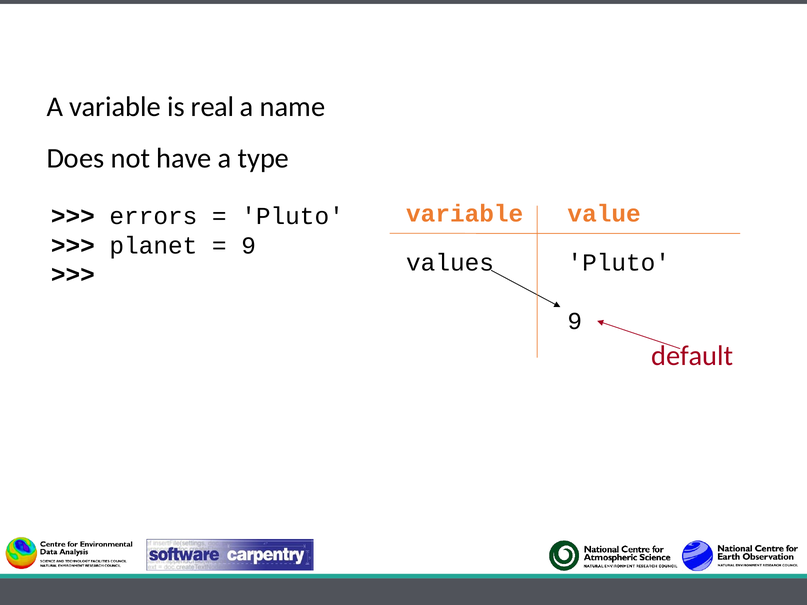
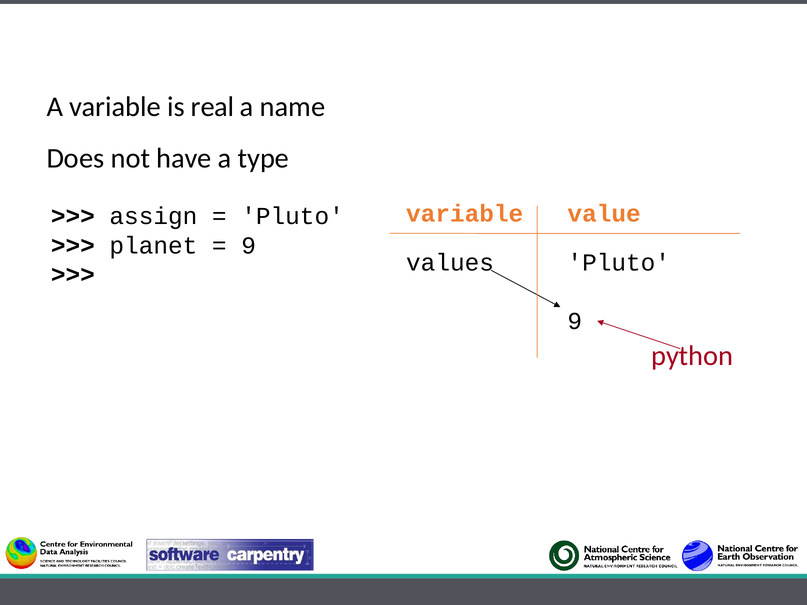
errors: errors -> assign (153, 216)
default: default -> python (692, 356)
